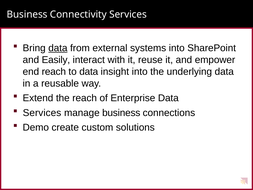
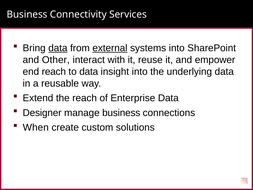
external underline: none -> present (110, 48)
Easily: Easily -> Other (56, 60)
Services: Services -> Designer (42, 113)
Demo: Demo -> When (36, 127)
